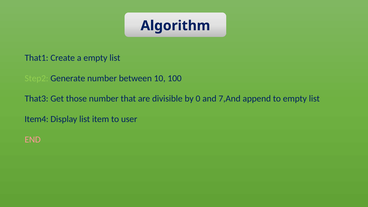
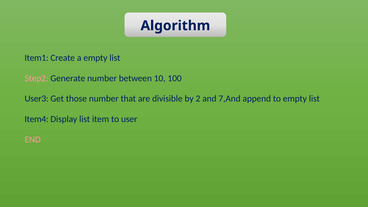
That1: That1 -> Item1 (37, 58)
Step2 colour: light green -> pink (37, 78)
That3: That3 -> User3 (37, 99)
0: 0 -> 2 (198, 99)
